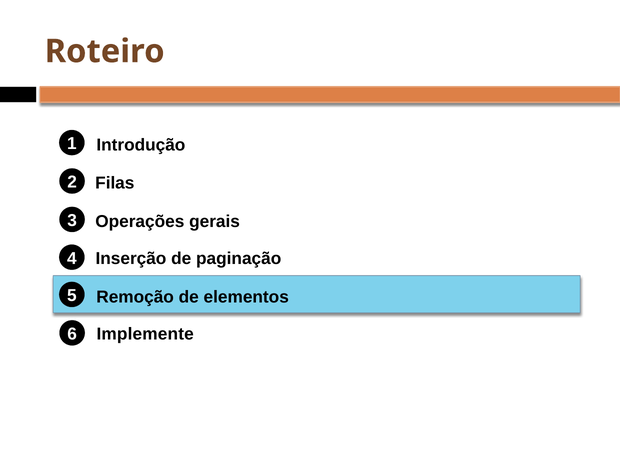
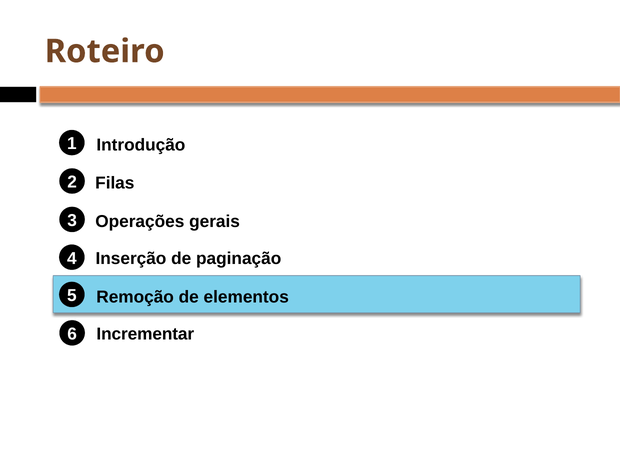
Implemente: Implemente -> Incrementar (145, 334)
